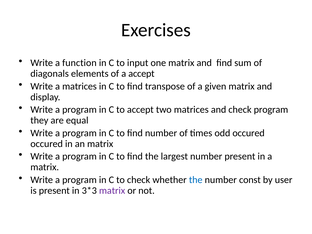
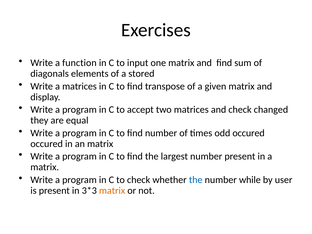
a accept: accept -> stored (141, 74)
check program: program -> changed (271, 110)
const: const -> while (250, 180)
matrix colour: purple -> orange (112, 191)
